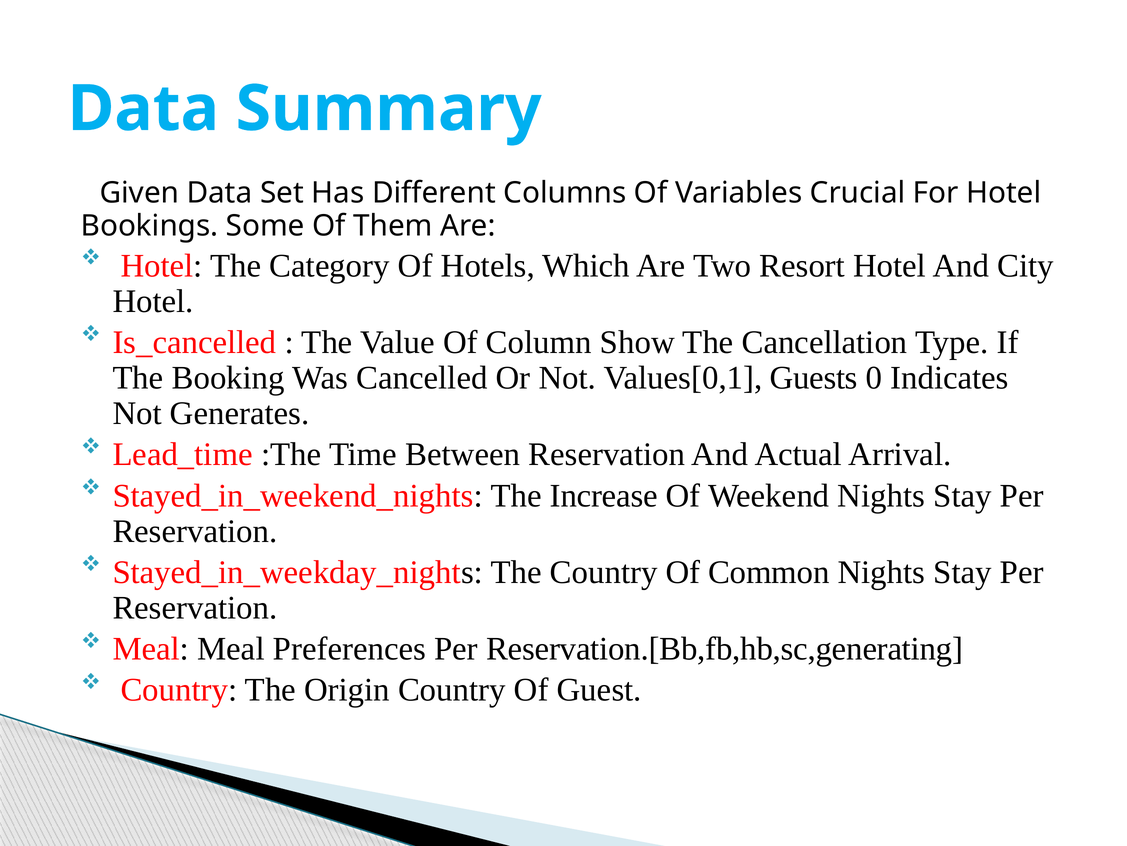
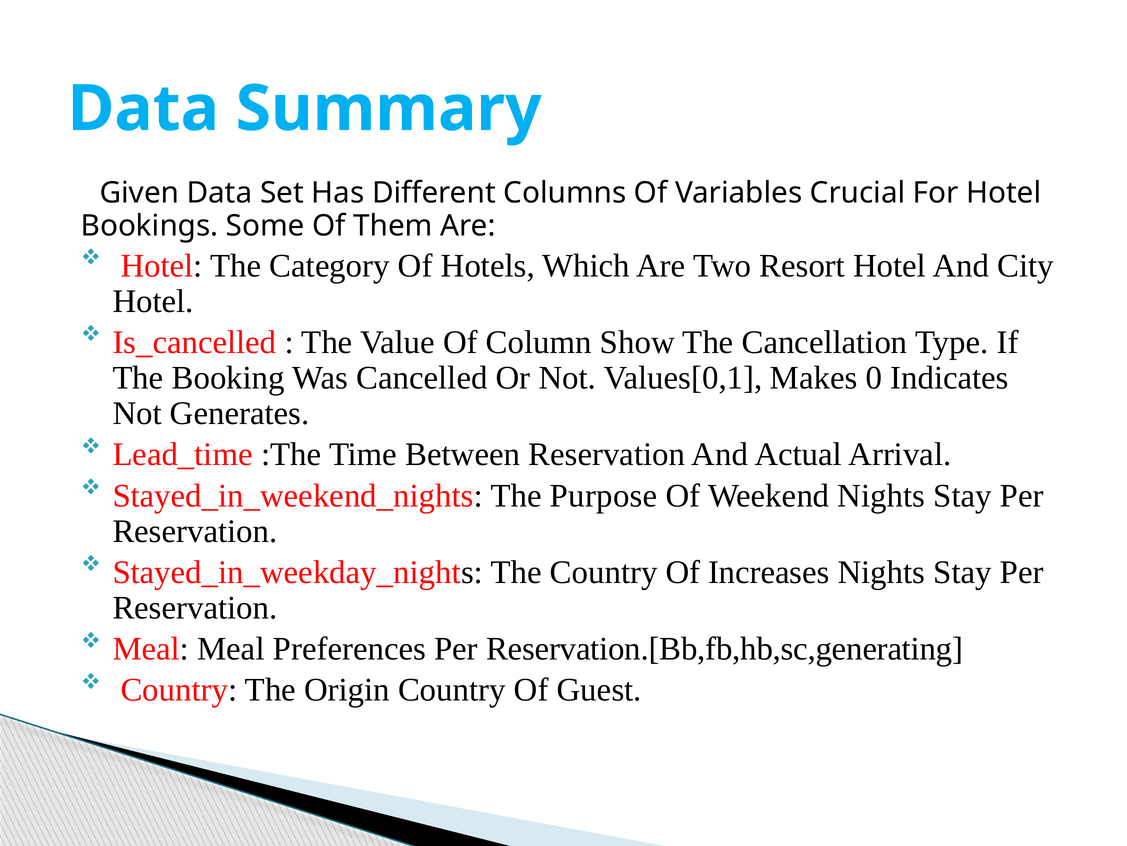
Guests: Guests -> Makes (814, 378)
Increase: Increase -> Purpose (604, 495)
Common: Common -> Increases (769, 572)
